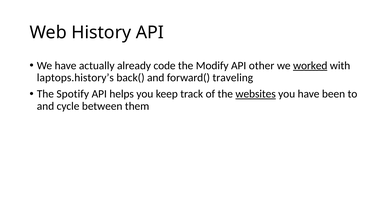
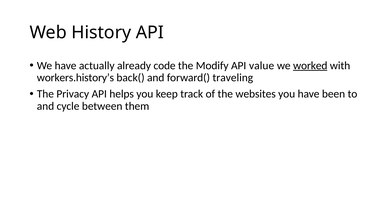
other: other -> value (262, 66)
laptops.history’s: laptops.history’s -> workers.history’s (75, 78)
Spotify: Spotify -> Privacy (73, 94)
websites underline: present -> none (256, 94)
